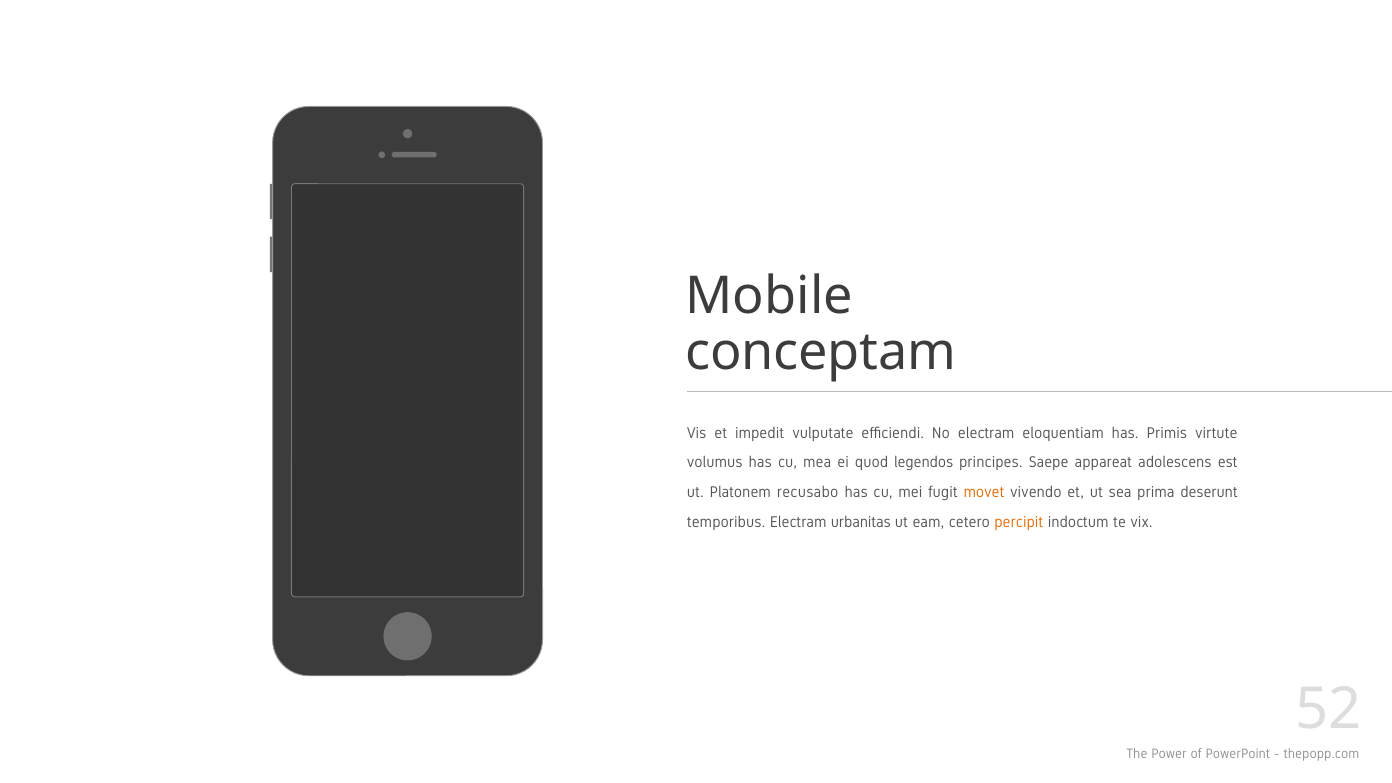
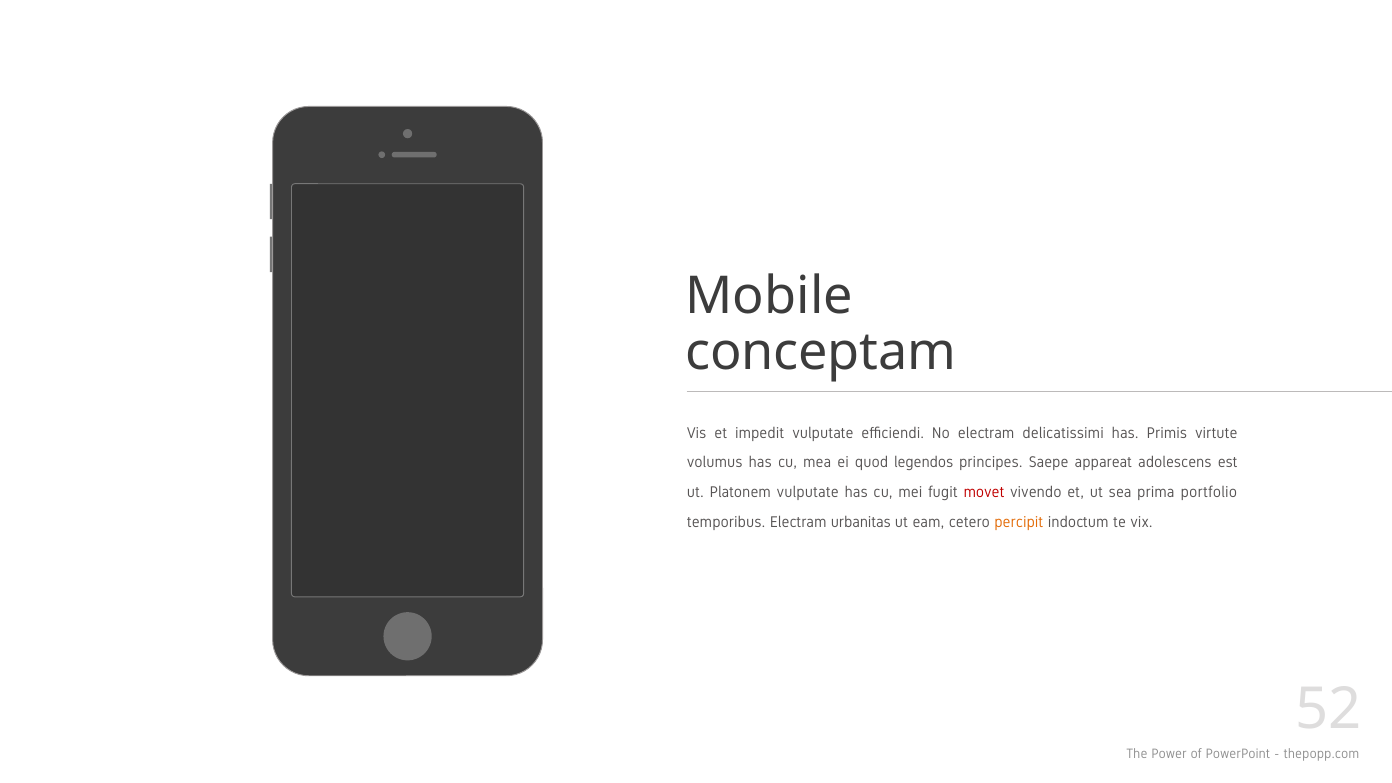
eloquentiam: eloquentiam -> delicatissimi (1063, 433)
Platonem recusabo: recusabo -> vulputate (808, 492)
movet colour: orange -> red (984, 492)
deserunt: deserunt -> portfolio (1209, 492)
